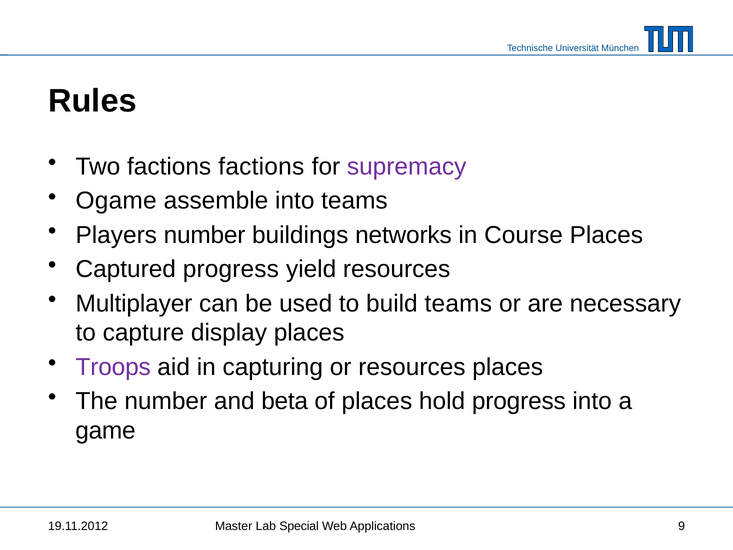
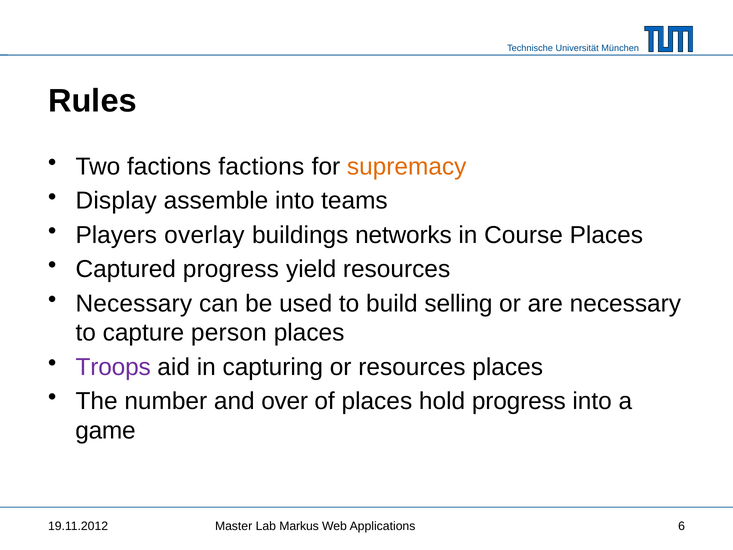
supremacy colour: purple -> orange (407, 167)
Ogame: Ogame -> Display (116, 201)
Players number: number -> overlay (204, 235)
Multiplayer: Multiplayer -> Necessary (134, 303)
build teams: teams -> selling (459, 303)
display: display -> person (229, 333)
beta: beta -> over (285, 401)
Special: Special -> Markus (299, 526)
9: 9 -> 6 (682, 526)
